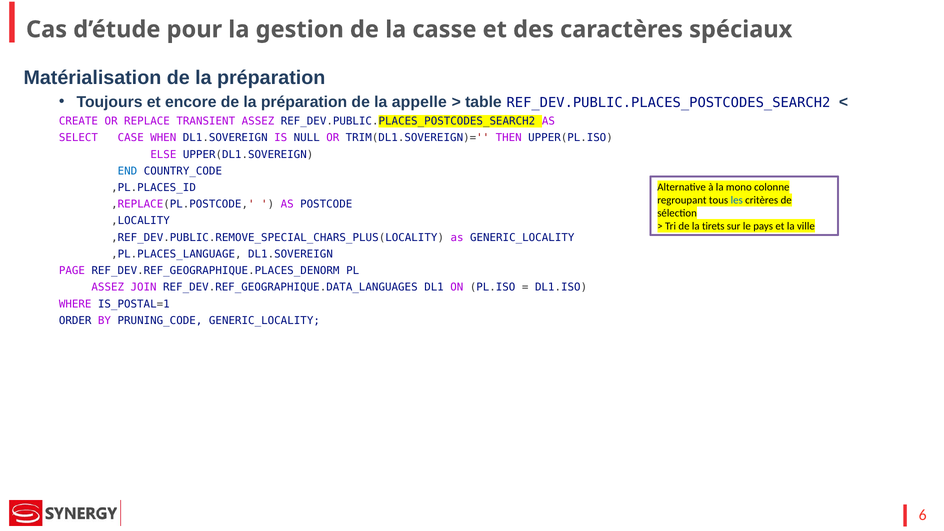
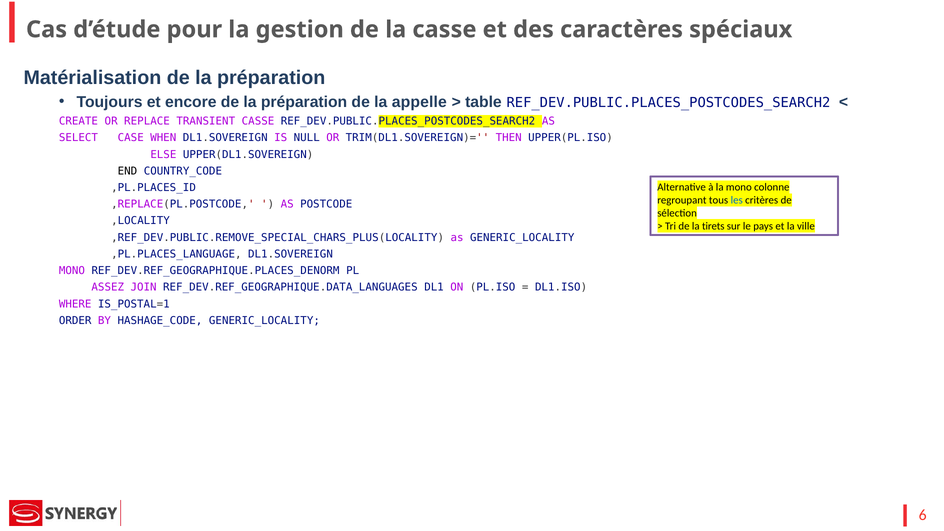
TRANSIENT ASSEZ: ASSEZ -> CASSE (258, 121)
END colour: blue -> black (127, 171)
PAGE: PAGE -> MONO (72, 271)
PRUNING_CODE: PRUNING_CODE -> HASHAGE_CODE (160, 321)
